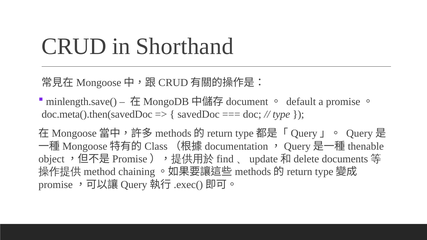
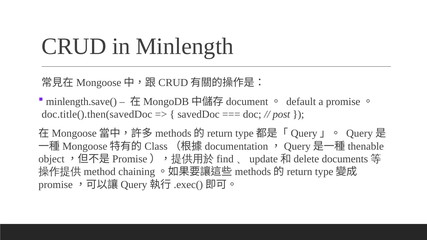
Shorthand: Shorthand -> Minlength (185, 46)
doc.meta().then(savedDoc: doc.meta().then(savedDoc -> doc.title().then(savedDoc (97, 114)
type: type -> post (281, 114)
